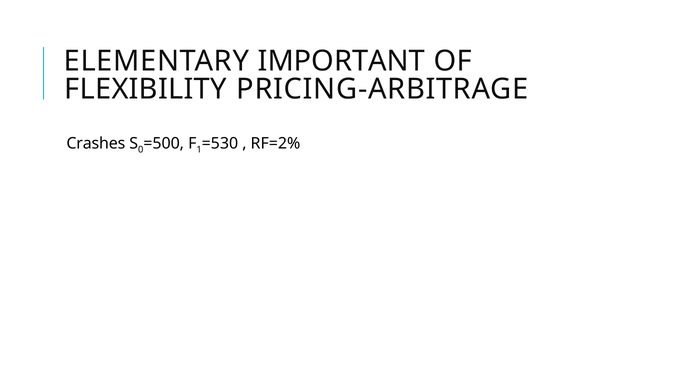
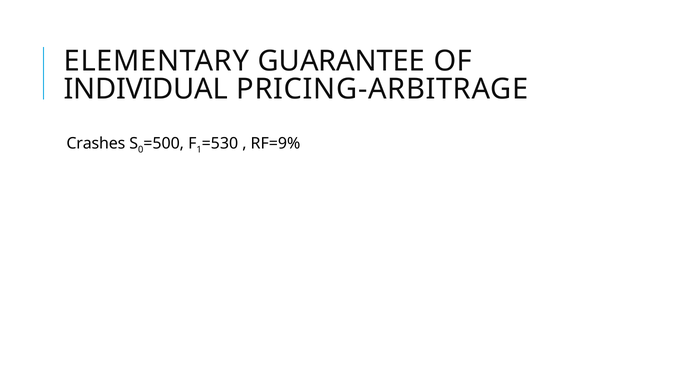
IMPORTANT: IMPORTANT -> GUARANTEE (341, 61)
FLEXIBILITY: FLEXIBILITY -> INDIVIDUAL (146, 89)
RF=2%: RF=2% -> RF=9% (275, 144)
